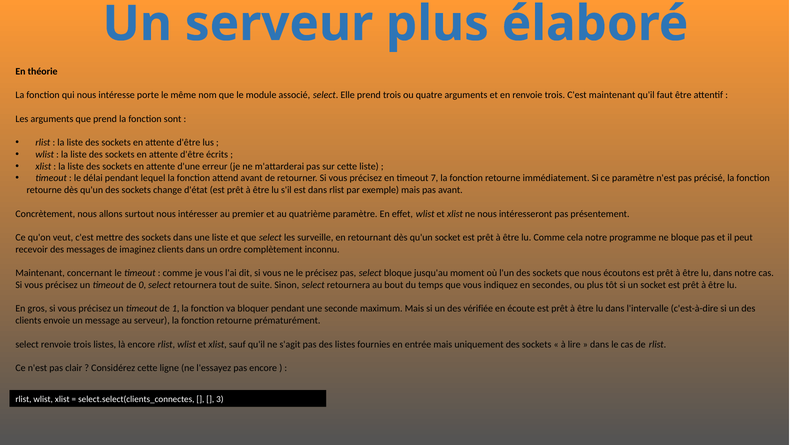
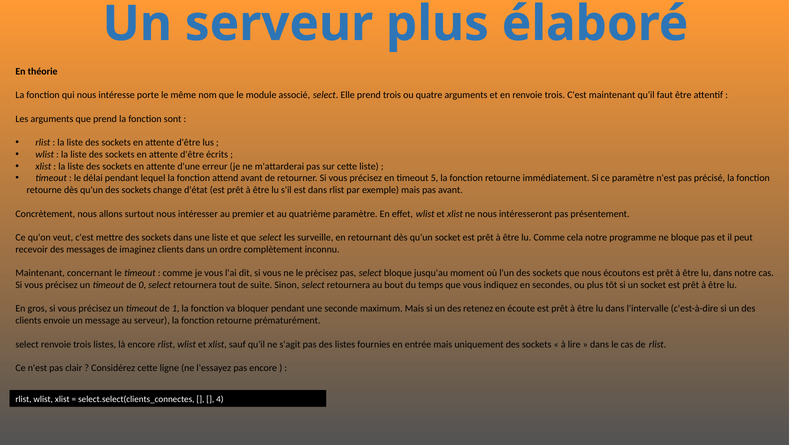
7: 7 -> 5 (434, 178)
vérifiée: vérifiée -> retenez (478, 309)
3: 3 -> 4 (220, 399)
